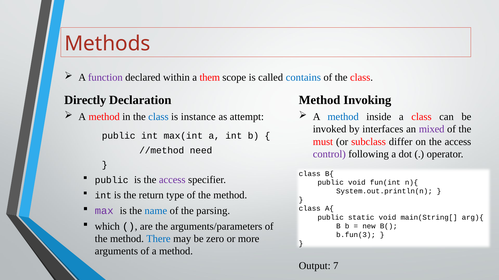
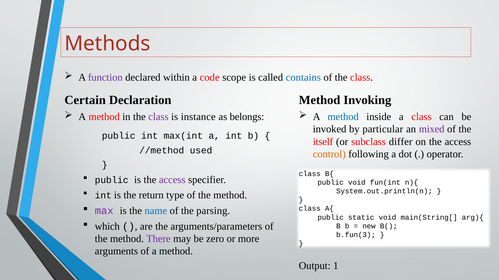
them: them -> code (210, 78)
Directly: Directly -> Certain (85, 100)
class colour: blue -> purple (158, 117)
attempt: attempt -> belongs (247, 117)
interfaces: interfaces -> particular (383, 129)
must: must -> itself (323, 142)
need: need -> used (201, 151)
control colour: purple -> orange (329, 154)
There colour: blue -> purple (158, 239)
7: 7 -> 1 (336, 266)
